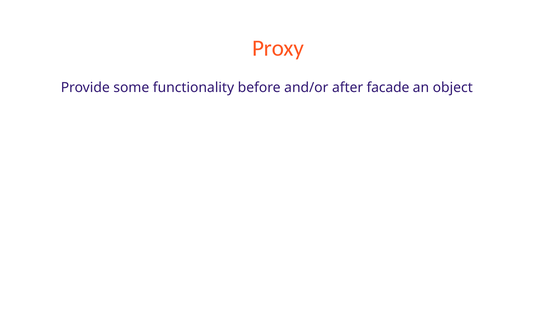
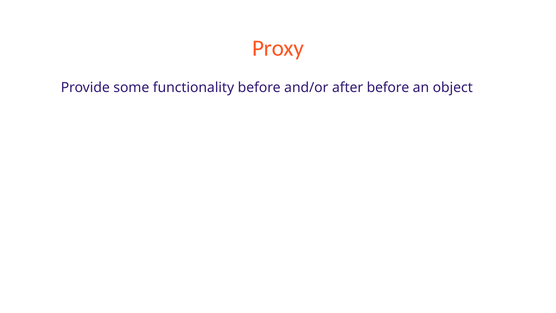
after facade: facade -> before (388, 87)
